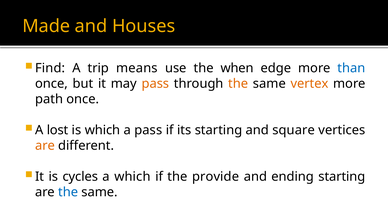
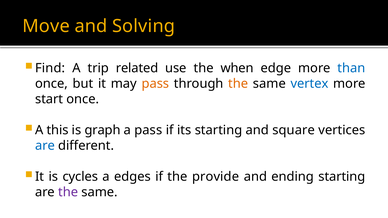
Made: Made -> Move (46, 26)
Houses: Houses -> Solving (144, 26)
means: means -> related (137, 68)
vertex colour: orange -> blue (309, 84)
path: path -> start (49, 99)
lost: lost -> this (58, 130)
is which: which -> graph (103, 130)
are colour: orange -> blue (45, 146)
a which: which -> edges (132, 177)
the colour: blue -> purple (68, 192)
